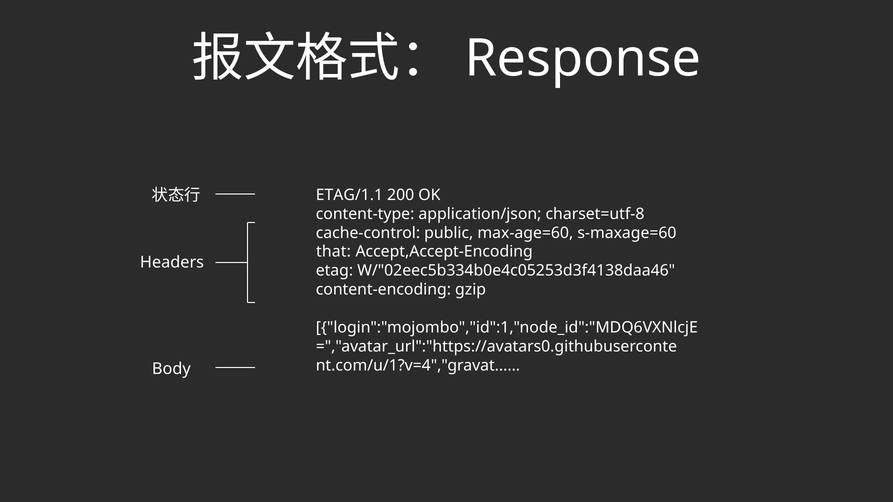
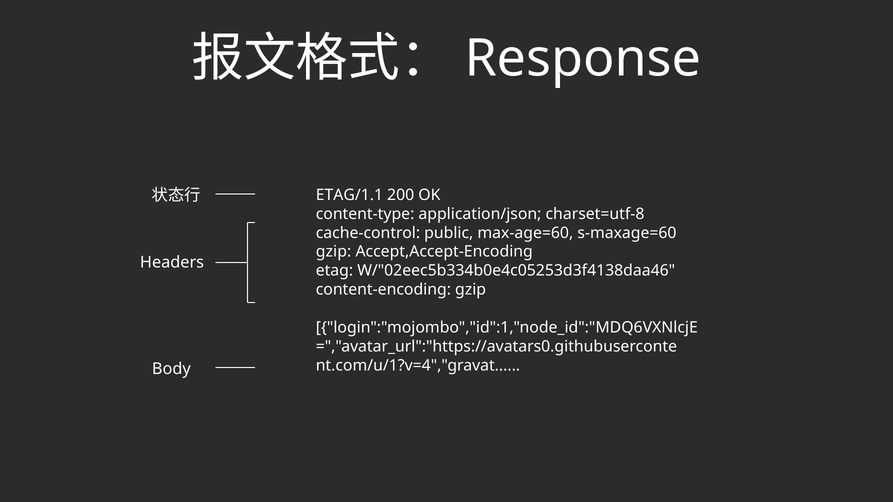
that: that -> gzip (334, 252)
